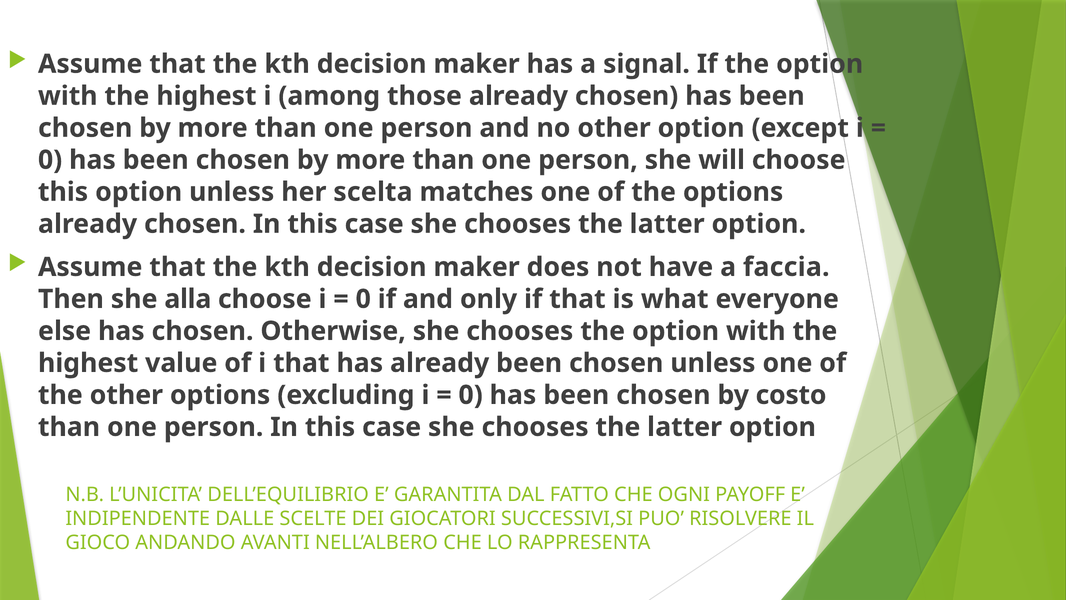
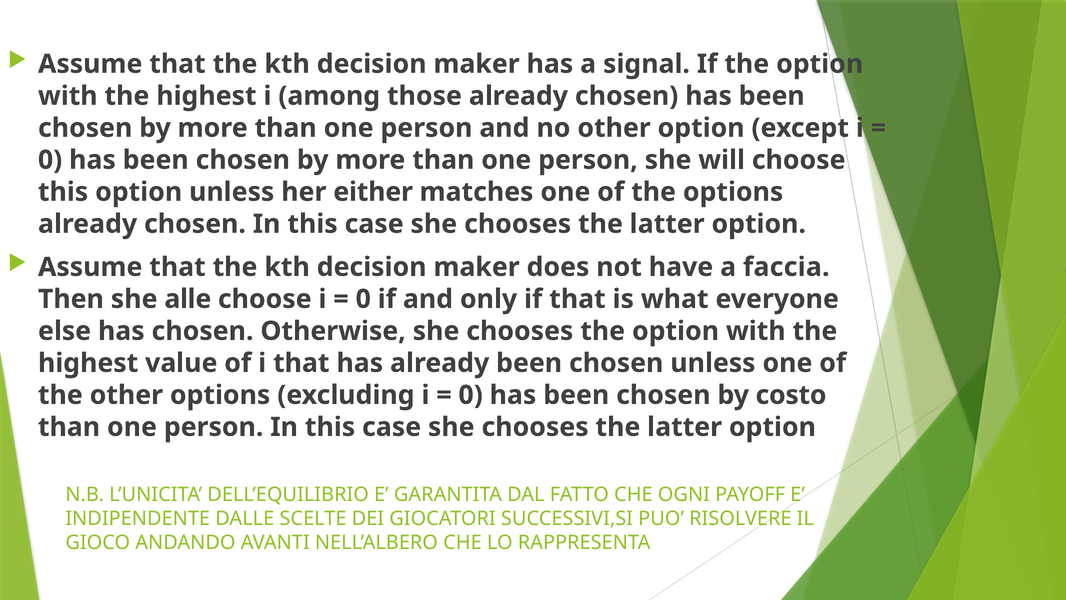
scelta: scelta -> either (373, 192)
alla: alla -> alle (188, 299)
